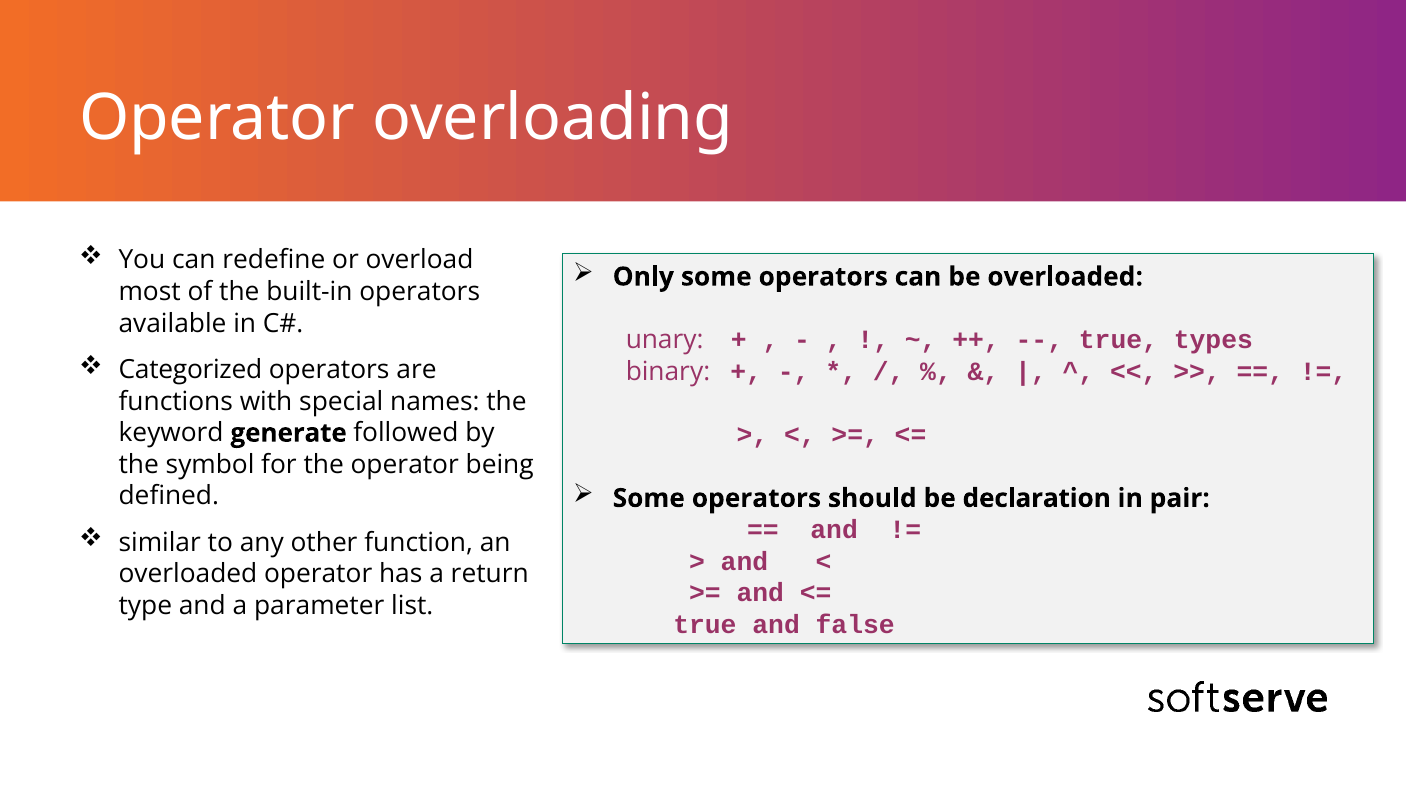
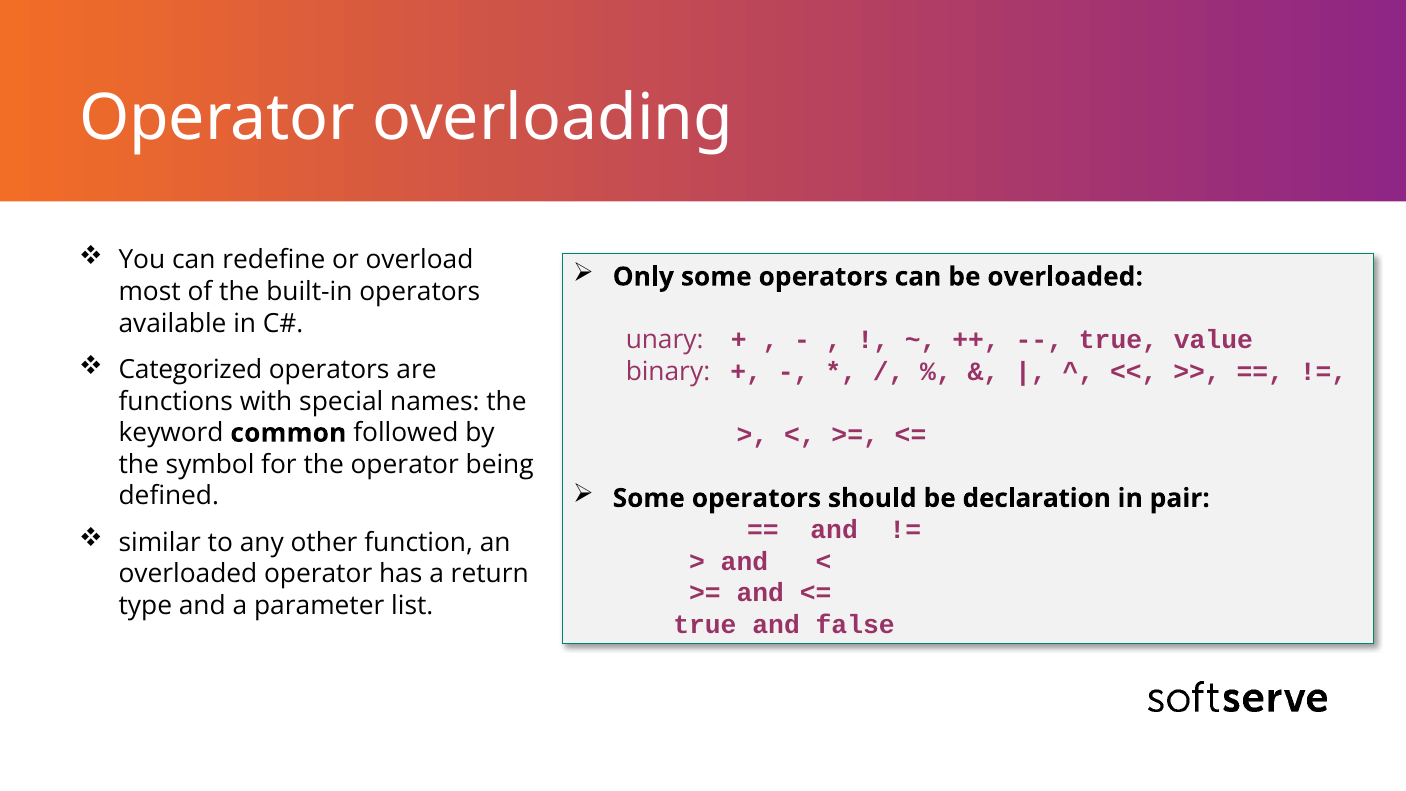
types: types -> value (1213, 340)
generate: generate -> common (288, 433)
